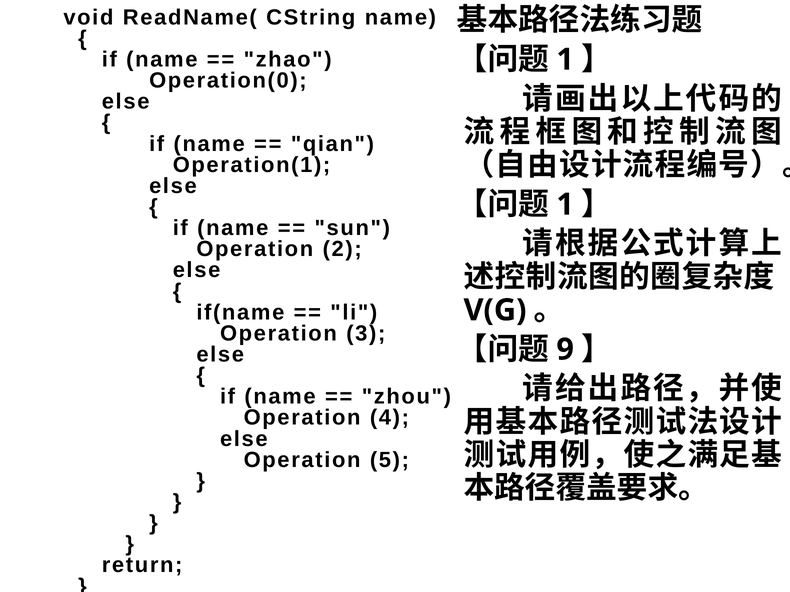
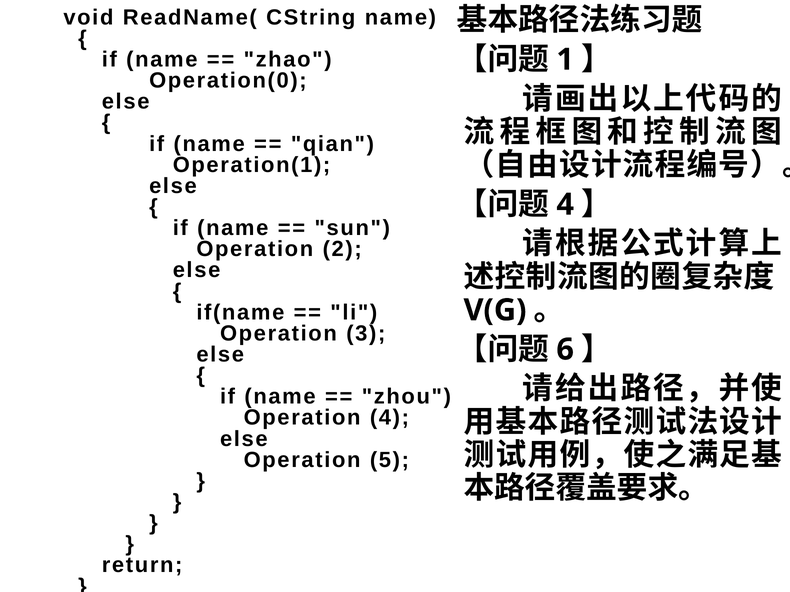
1: 1 -> 4 (565, 205)
9: 9 -> 6 (565, 350)
